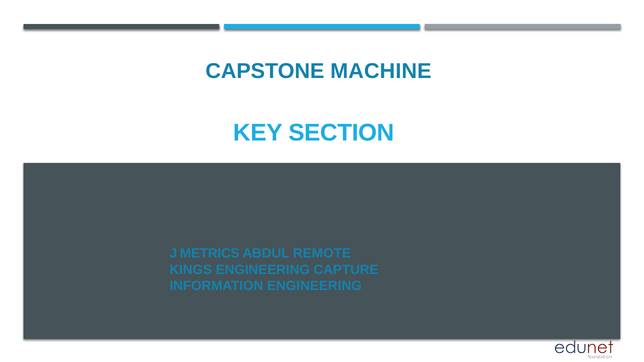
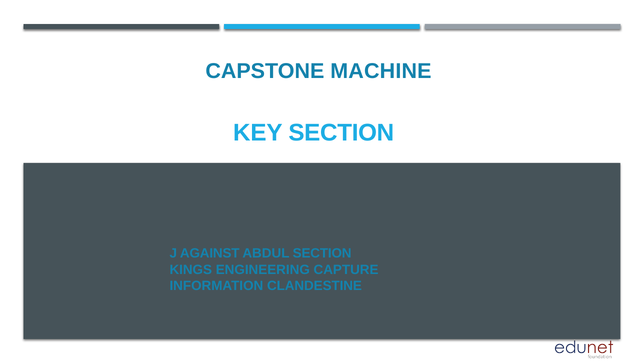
METRICS: METRICS -> AGAINST (210, 254)
ABDUL REMOTE: REMOTE -> SECTION (322, 254)
INFORMATION ENGINEERING: ENGINEERING -> CLANDESTINE (314, 286)
